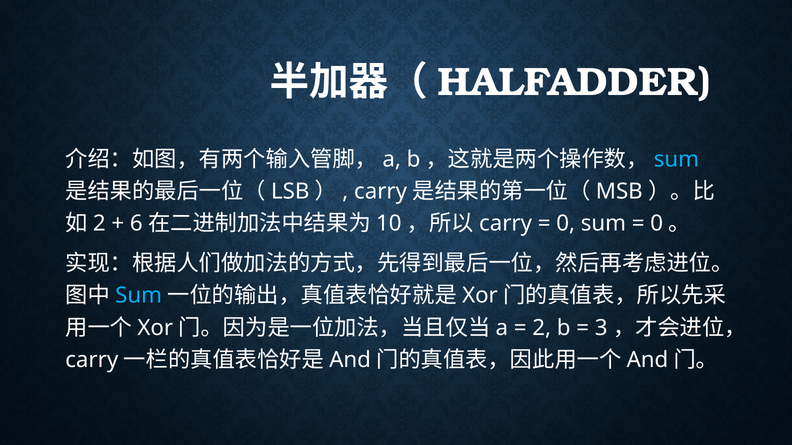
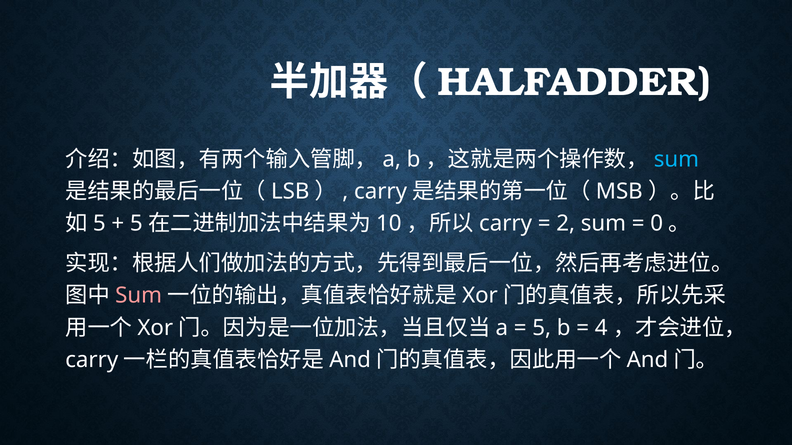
2: 2 -> 5 (99, 224)
6: 6 -> 5 (136, 224)
0: 0 -> 2 (566, 224)
Sum colour: light blue -> pink (139, 296)
2: 2 -> 5 (542, 328)
3: 3 -> 4 (601, 328)
